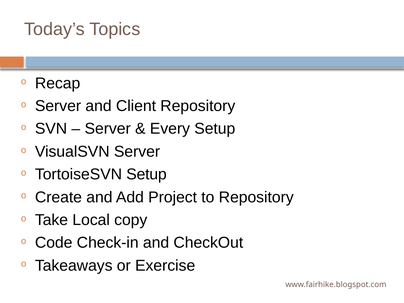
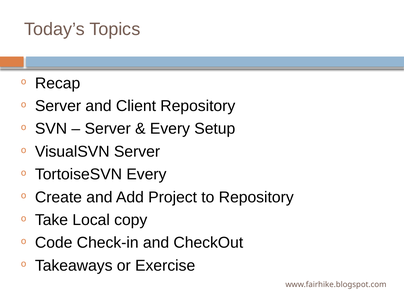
TortoiseSVN Setup: Setup -> Every (146, 174)
